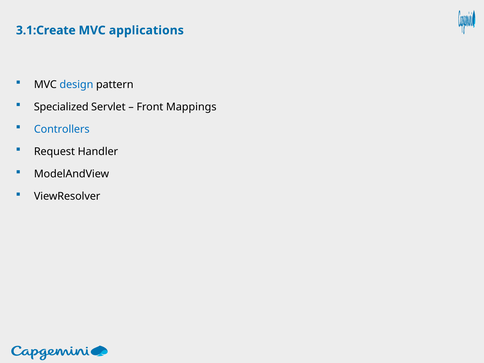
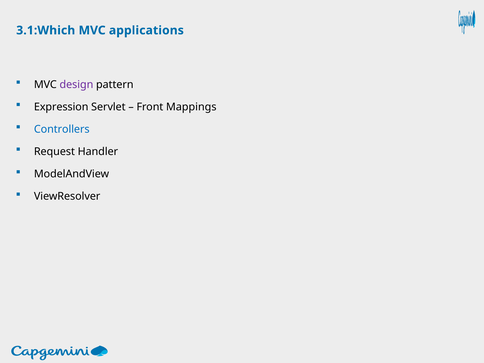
3.1:Create: 3.1:Create -> 3.1:Which (46, 30)
design colour: blue -> purple (76, 84)
Specialized: Specialized -> Expression (61, 107)
